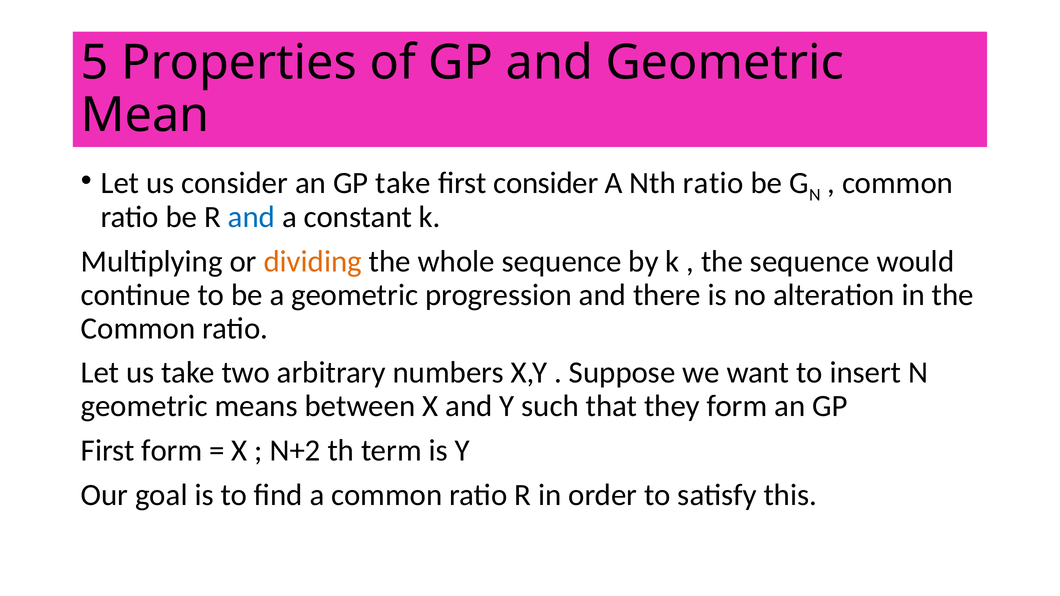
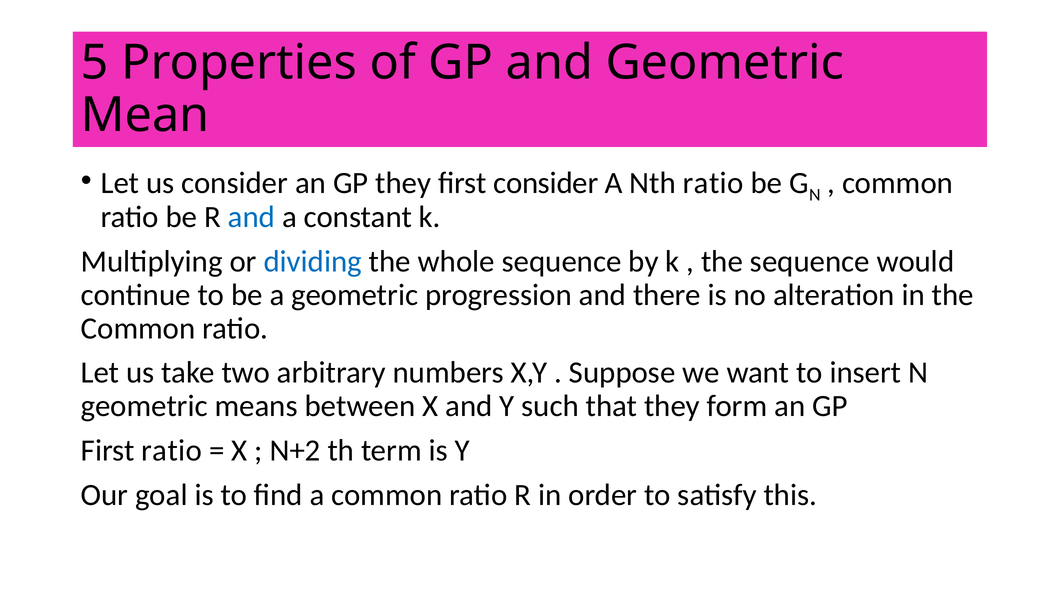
GP take: take -> they (403, 183)
dividing colour: orange -> blue (313, 262)
First form: form -> ratio (172, 451)
